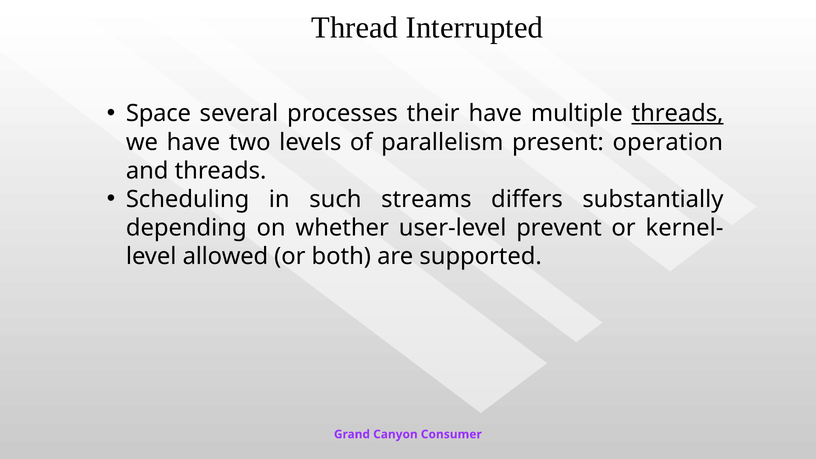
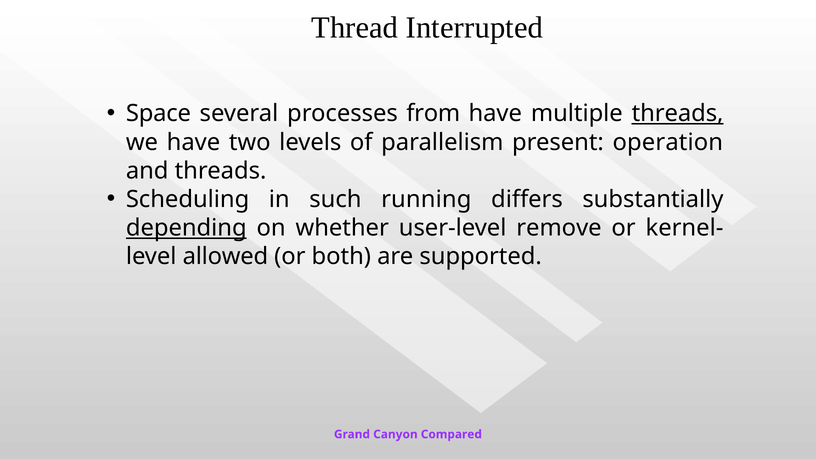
their: their -> from (433, 114)
streams: streams -> running (426, 199)
depending underline: none -> present (186, 228)
prevent: prevent -> remove (559, 228)
Consumer: Consumer -> Compared (451, 434)
